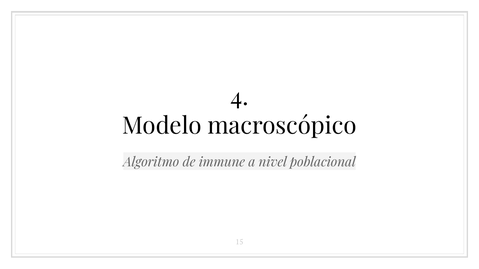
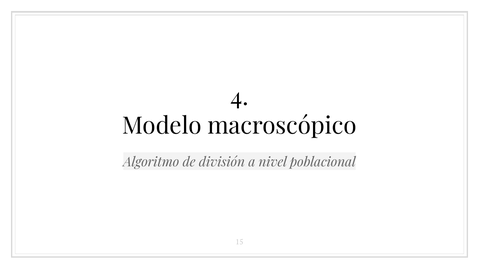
immune: immune -> división (222, 162)
